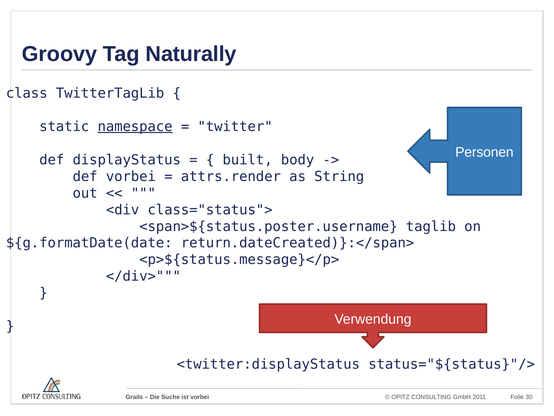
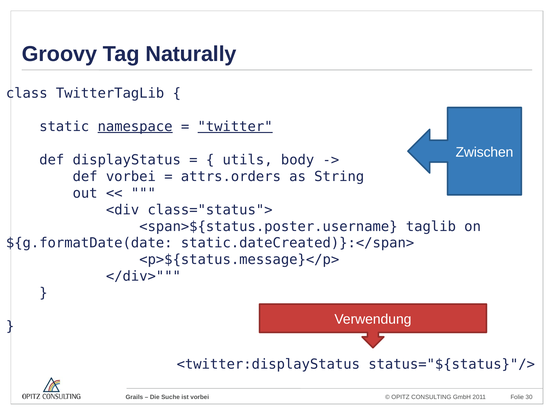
twitter underline: none -> present (235, 126)
Personen: Personen -> Zwischen (484, 152)
built: built -> utils (248, 160)
attrs.render: attrs.render -> attrs.orders (231, 176)
return.dateCreated)}:</span>: return.dateCreated)}:</span> -> static.dateCreated)}:</span> (298, 243)
